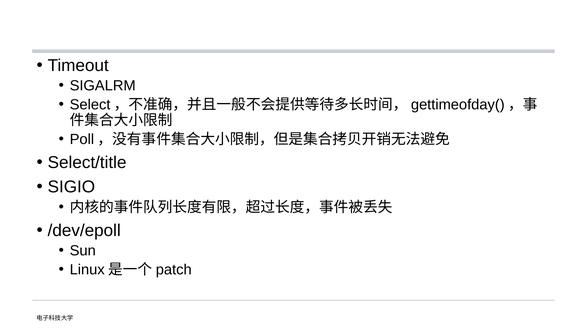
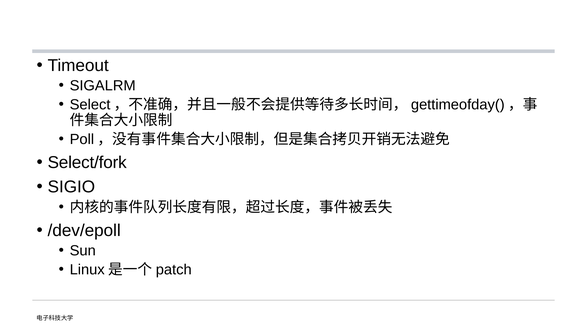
Select/title: Select/title -> Select/fork (87, 163)
